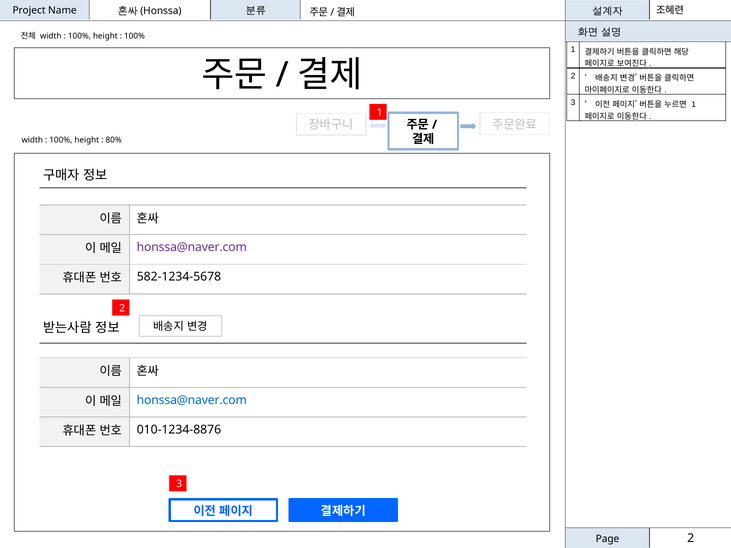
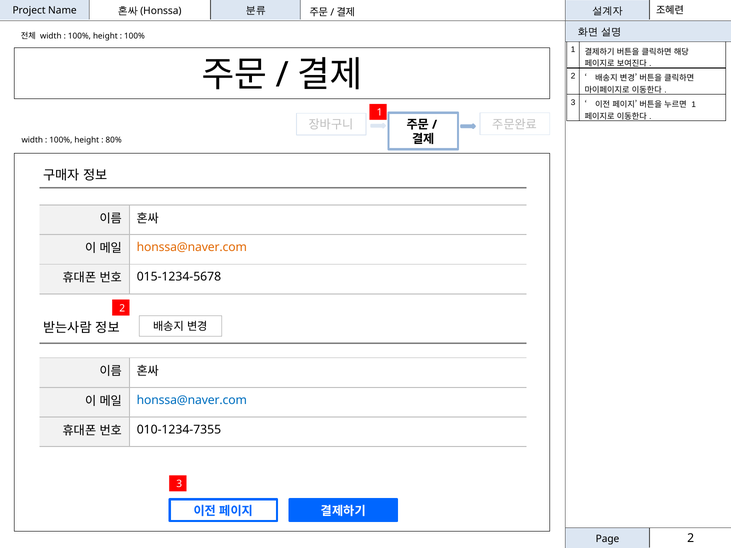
honssa@naver.com colour: purple -> orange (192, 247)
582-1234-5678: 582-1234-5678 -> 015-1234-5678 (179, 277)
010-1234-8876: 010-1234-8876 -> 010-1234-7355 (179, 430)
